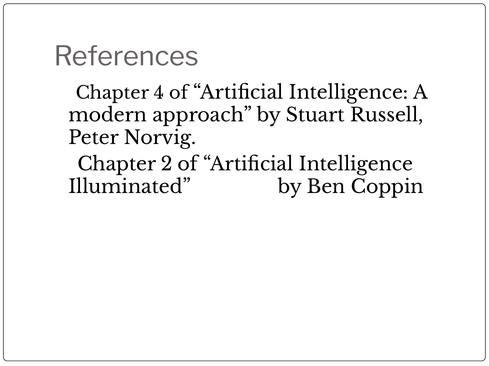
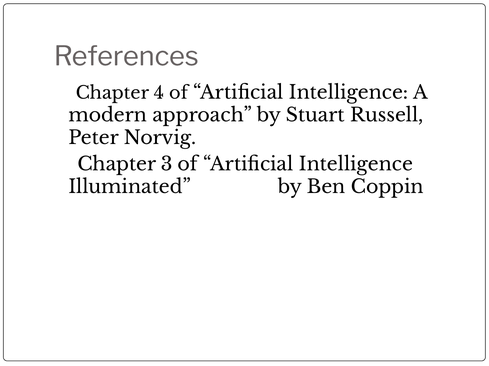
2: 2 -> 3 (167, 165)
